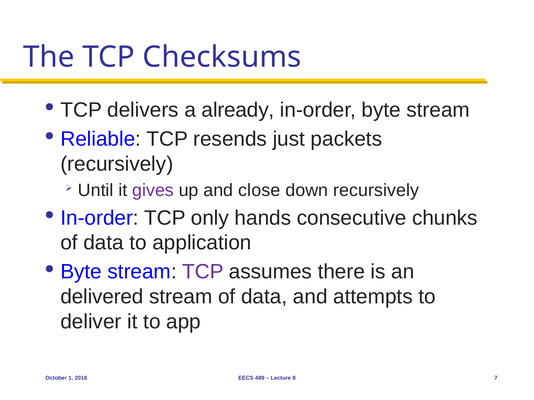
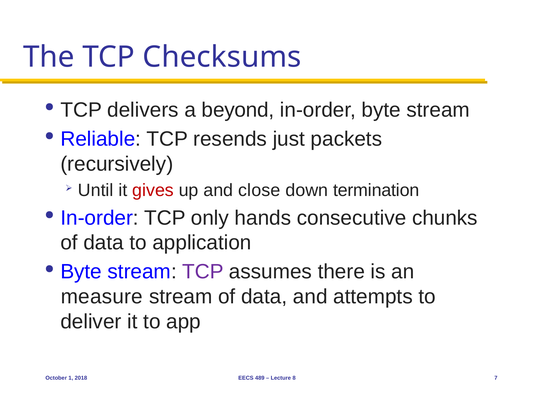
already: already -> beyond (238, 110)
gives colour: purple -> red (153, 191)
down recursively: recursively -> termination (376, 191)
delivered: delivered -> measure (102, 297)
